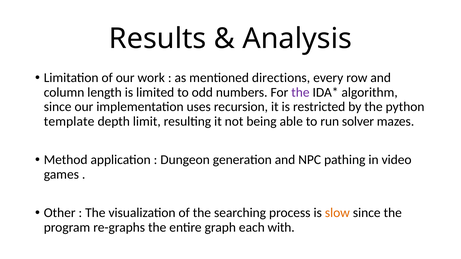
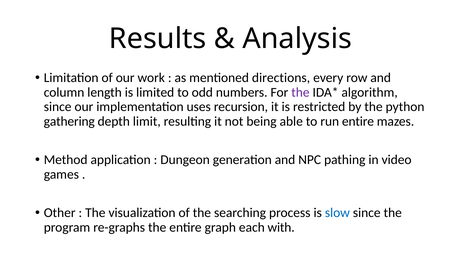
template: template -> gathering (69, 121)
run solver: solver -> entire (358, 121)
slow colour: orange -> blue (337, 213)
